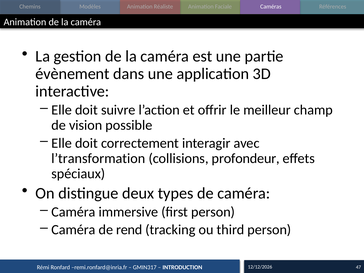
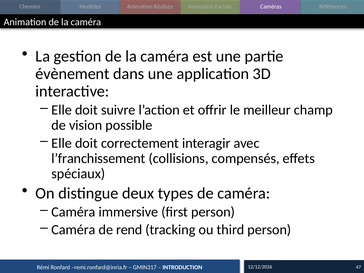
l’transformation: l’transformation -> l’franchissement (98, 158)
profondeur: profondeur -> compensés (246, 158)
